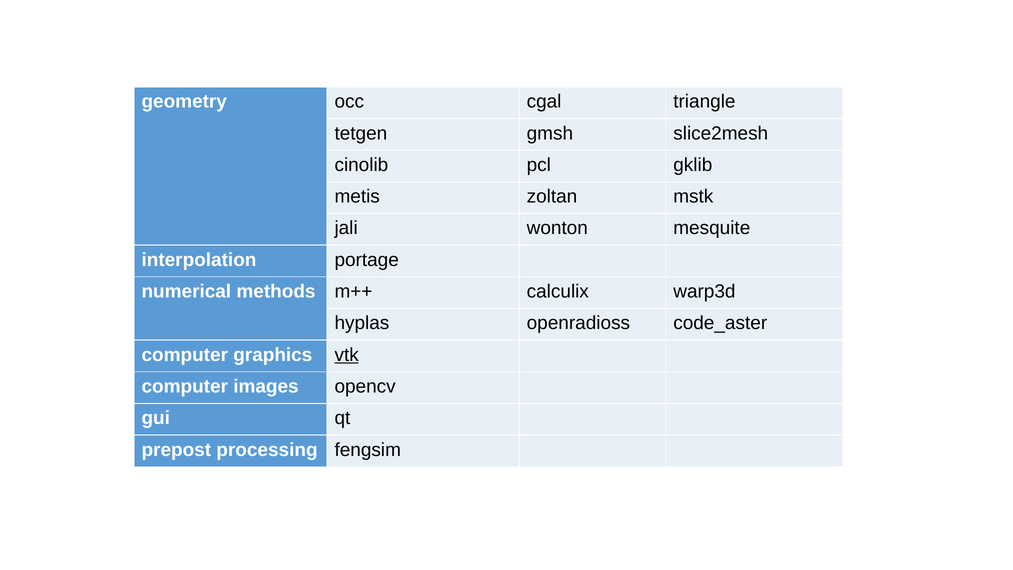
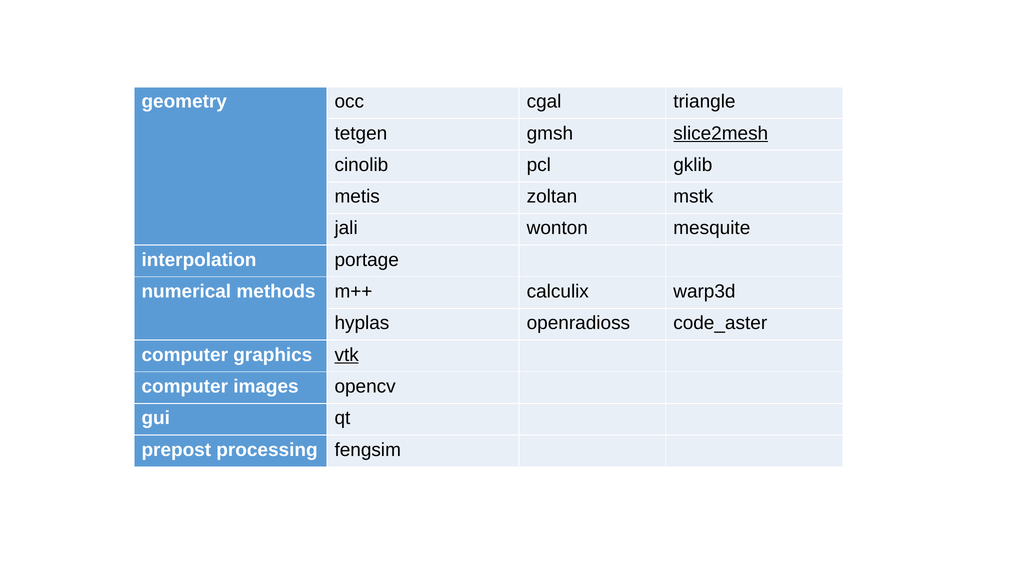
slice2mesh underline: none -> present (721, 133)
